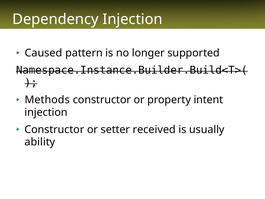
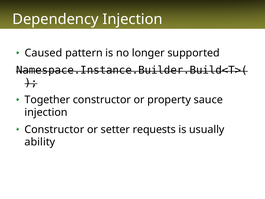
Methods: Methods -> Together (47, 100)
intent: intent -> sauce (208, 100)
received: received -> requests (154, 129)
